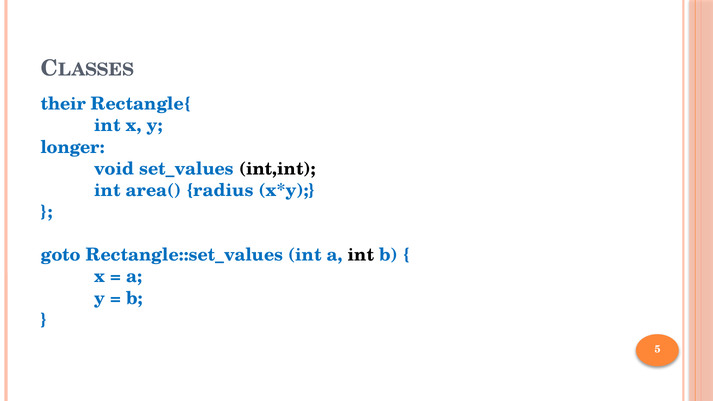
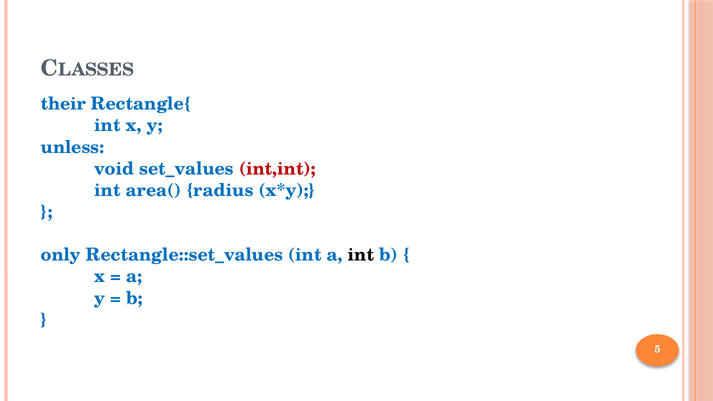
longer: longer -> unless (73, 147)
int,int colour: black -> red (277, 169)
goto: goto -> only (61, 255)
